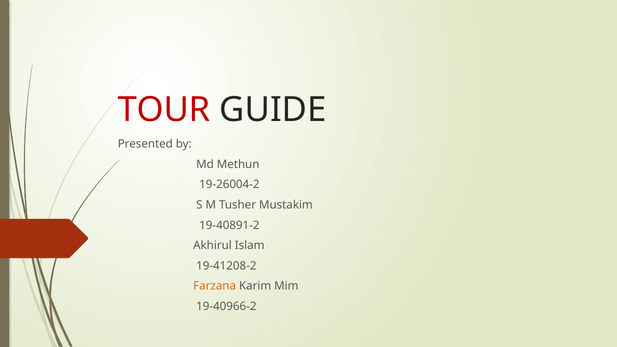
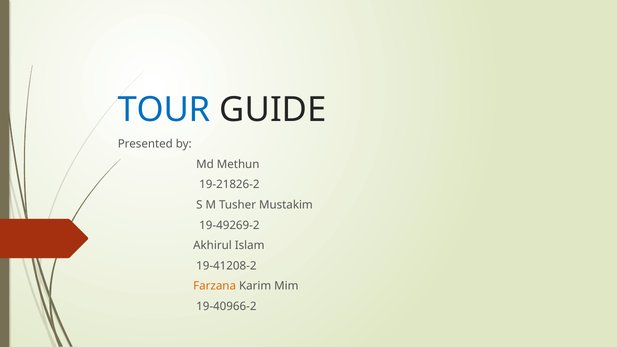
TOUR colour: red -> blue (164, 110)
19-26004-2: 19-26004-2 -> 19-21826-2 (229, 185)
19-40891-2: 19-40891-2 -> 19-49269-2 (229, 225)
